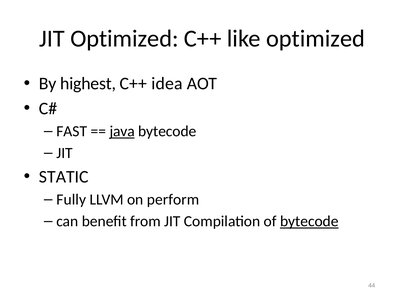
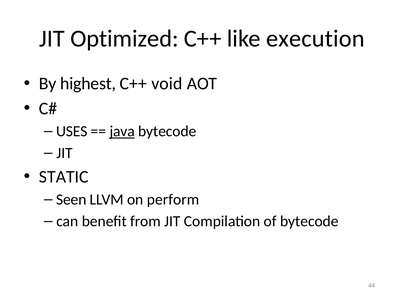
like optimized: optimized -> execution (315, 39)
idea: idea -> void (167, 84)
FAST: FAST -> USES (72, 131)
Fully: Fully -> Seen (71, 200)
bytecode underline: present -> none (309, 222)
